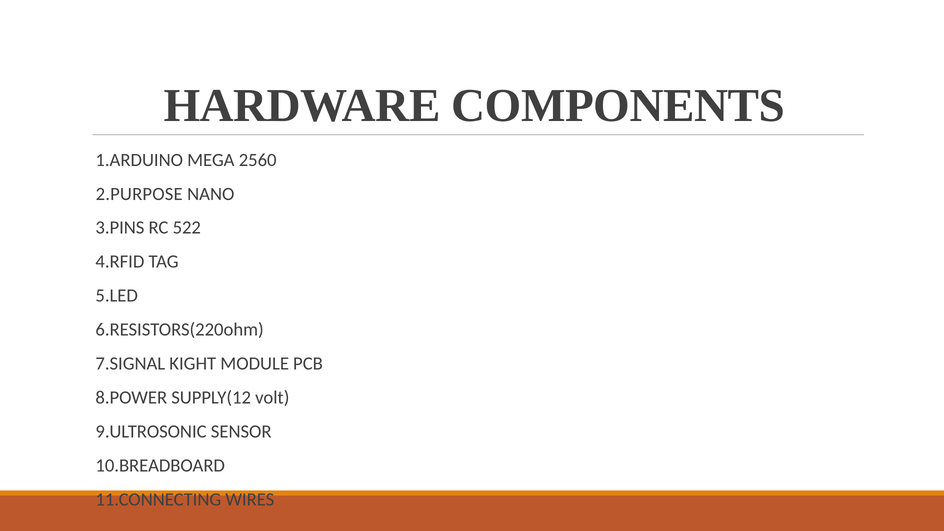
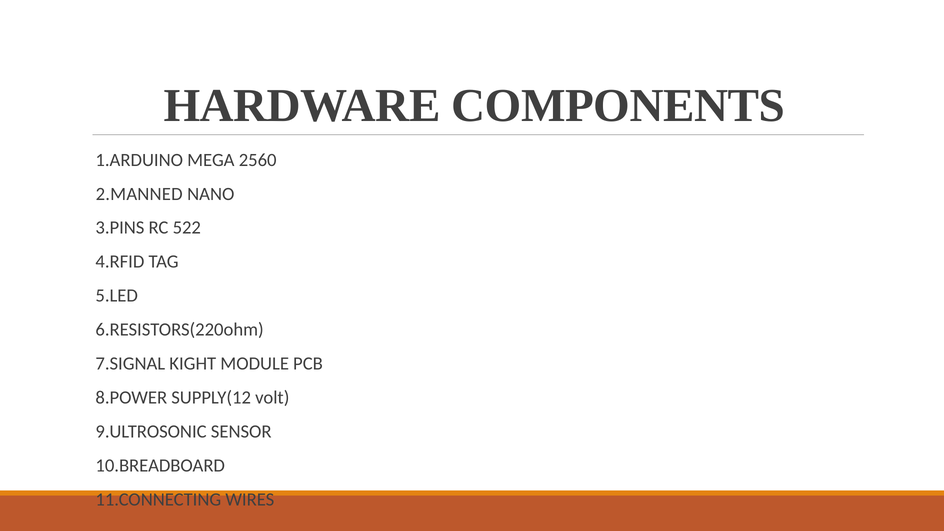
2.PURPOSE: 2.PURPOSE -> 2.MANNED (139, 194)
